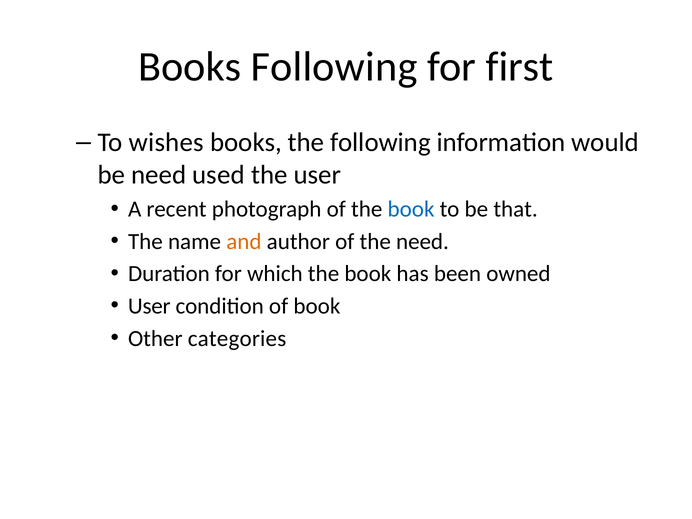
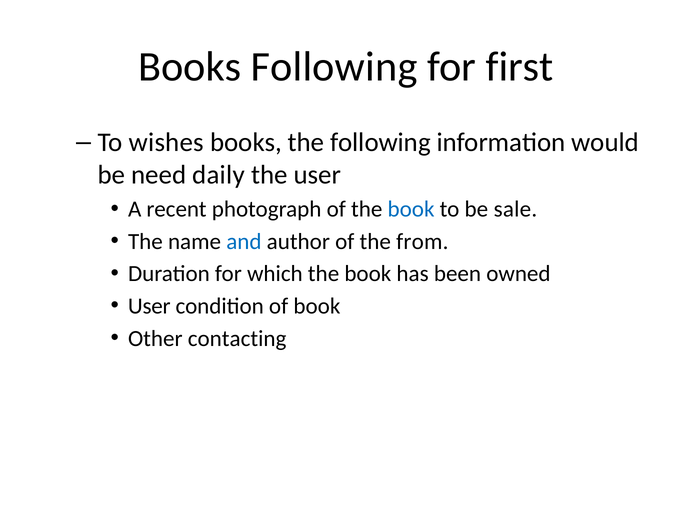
used: used -> daily (218, 175)
that: that -> sale (515, 209)
and colour: orange -> blue (244, 242)
the need: need -> from (422, 242)
categories: categories -> contacting (237, 338)
